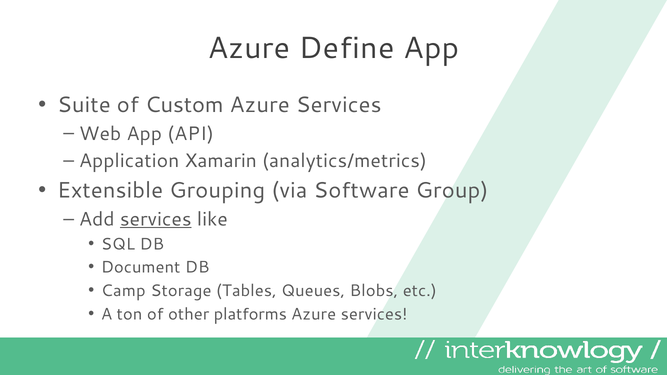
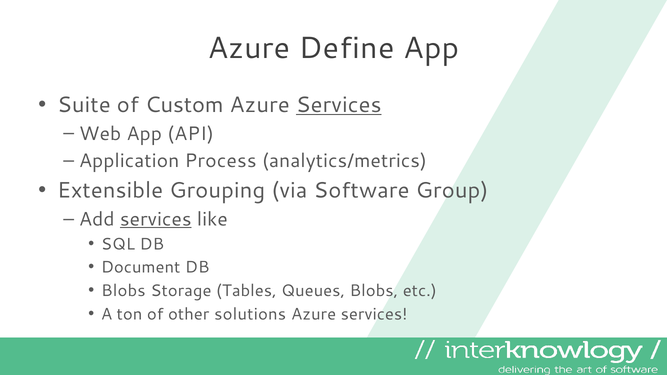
Services underline: none -> present (339, 105)
Xamarin: Xamarin -> Process (221, 161)
Camp: Camp -> Blobs (123, 291)
platforms: platforms -> solutions (250, 314)
